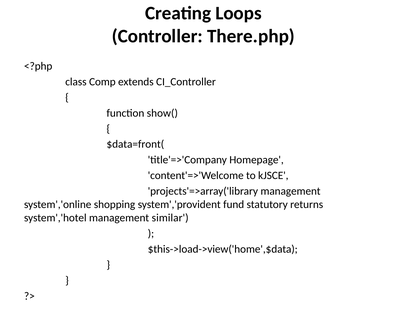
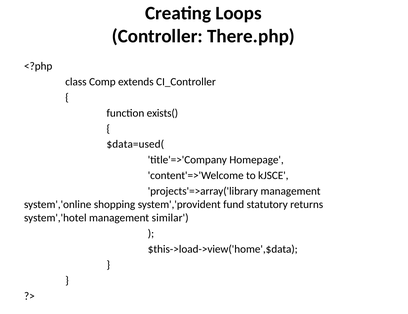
show(: show( -> exists( (162, 113)
$data=front(: $data=front( -> $data=used( (135, 144)
